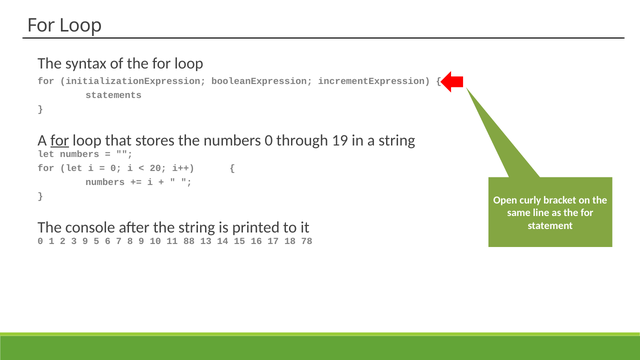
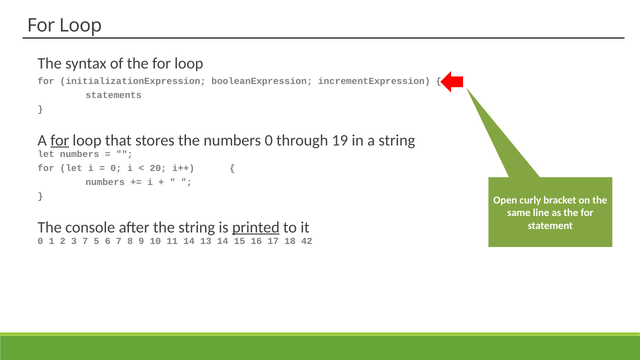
printed underline: none -> present (256, 227)
3 9: 9 -> 7 (85, 241)
11 88: 88 -> 14 (189, 241)
78: 78 -> 42 (307, 241)
